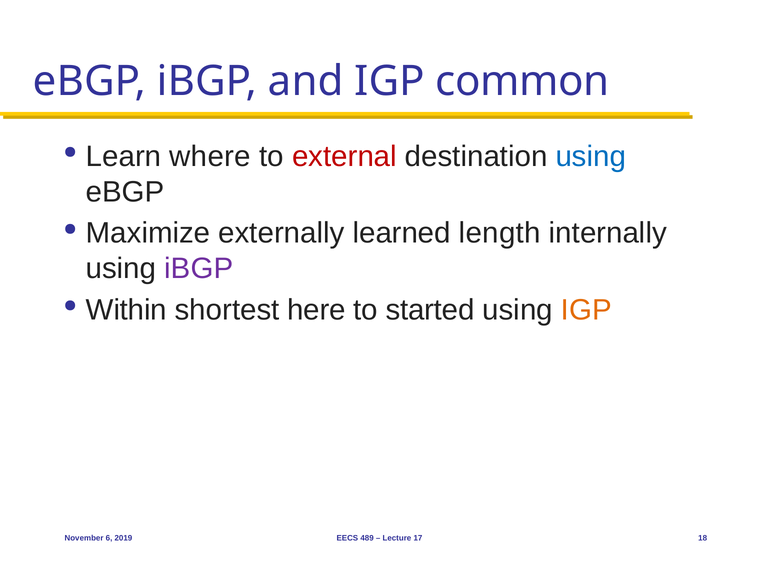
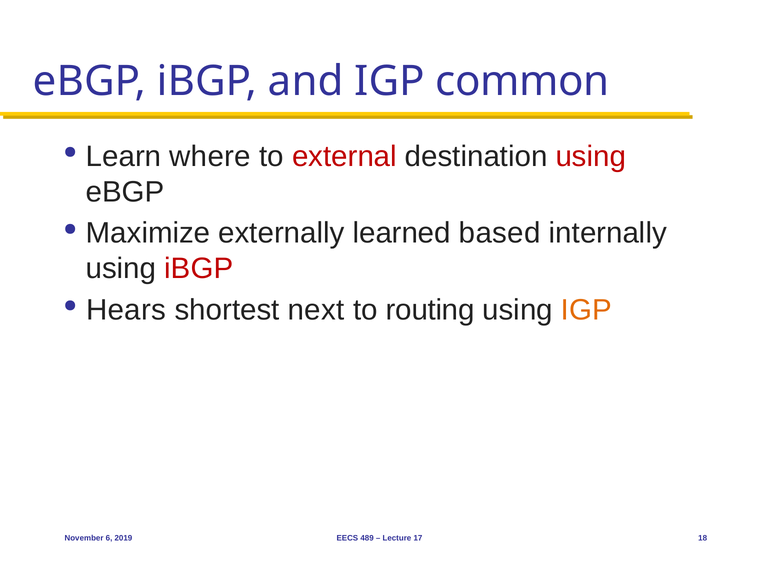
using colour: blue -> red (591, 156)
length: length -> based (500, 233)
iBGP colour: purple -> red (199, 269)
Within: Within -> Hears (126, 310)
here: here -> next (316, 310)
started: started -> routing (430, 310)
